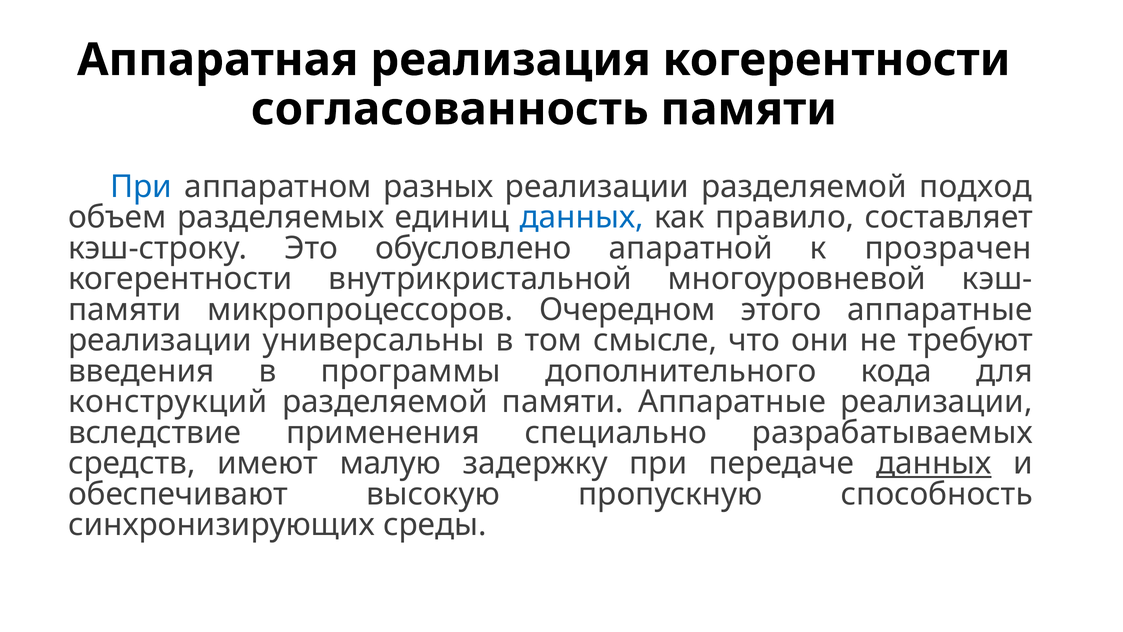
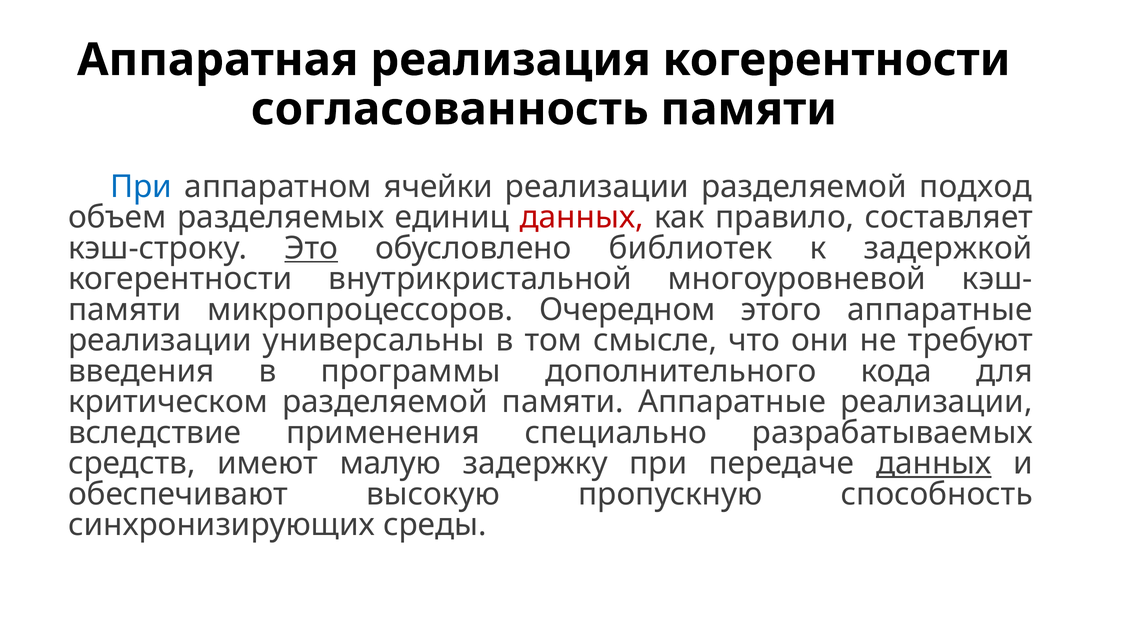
разных: разных -> ячейки (438, 187)
данных colour: blue -> red (582, 217)
Это underline: none -> present (311, 248)
апаратной: апаратной -> библиотек (691, 248)
прозрачен: прозрачен -> задержкой (948, 248)
конструкций: конструкций -> критическом (168, 402)
